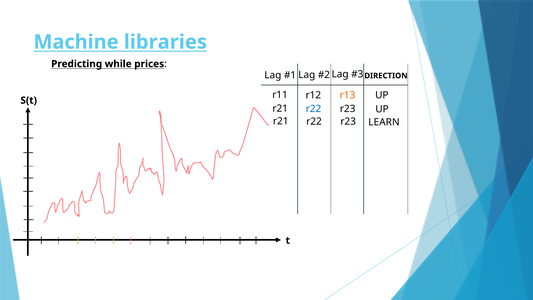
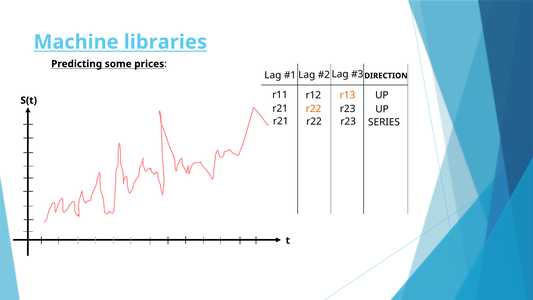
while: while -> some (118, 64)
r22 colour: blue -> orange (314, 109)
LEARN: LEARN -> SERIES (384, 122)
